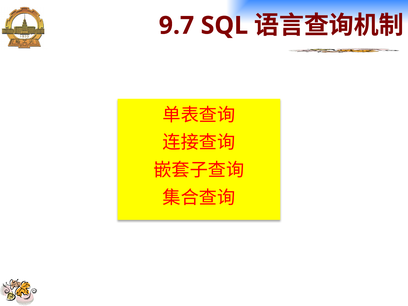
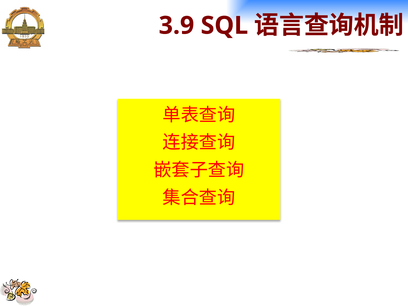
9.7: 9.7 -> 3.9 (176, 26)
